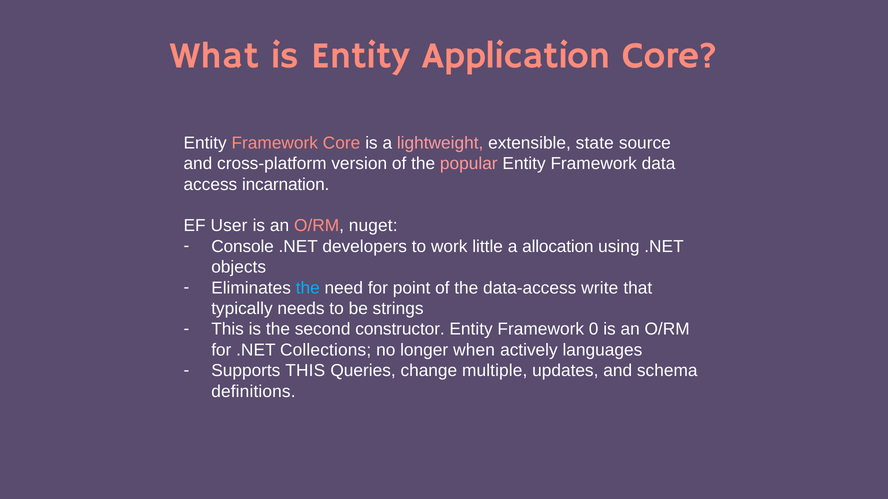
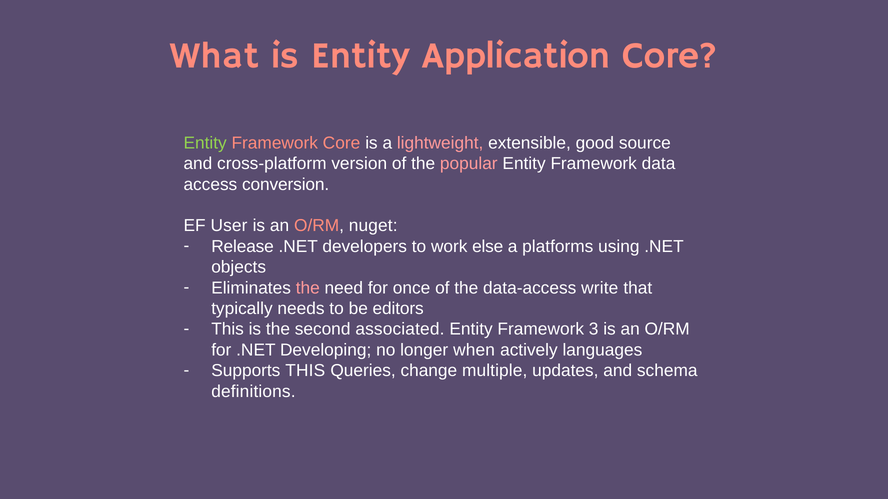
Entity colour: white -> light green (205, 143)
state: state -> good (595, 143)
incarnation: incarnation -> conversion (286, 185)
Console: Console -> Release (243, 247)
little: little -> else (488, 247)
allocation: allocation -> platforms (558, 247)
the colour: light blue -> pink (308, 288)
point: point -> once (412, 288)
strings: strings -> editors (398, 309)
constructor: constructor -> associated (400, 330)
0: 0 -> 3 (594, 330)
Collections: Collections -> Developing (326, 350)
